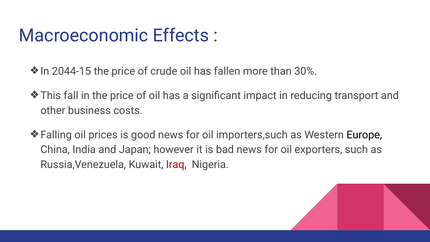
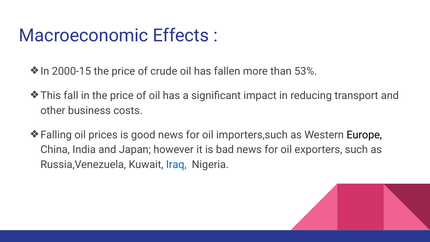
2044-15: 2044-15 -> 2000-15 (72, 71)
30%: 30% -> 53% (306, 71)
Iraq colour: red -> blue (176, 165)
